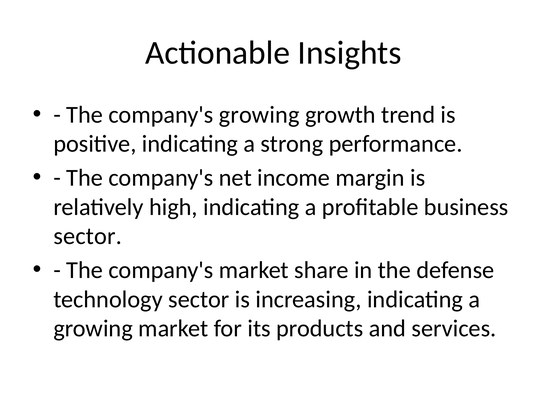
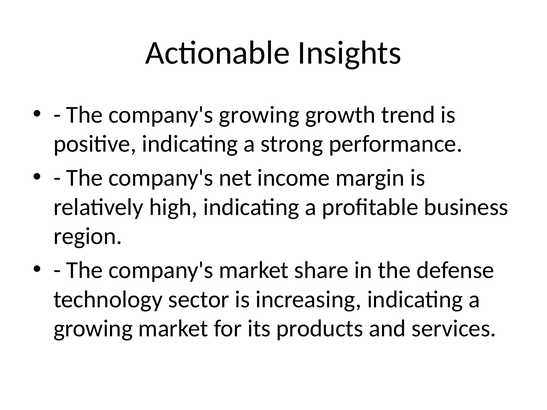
sector: sector -> region (88, 236)
